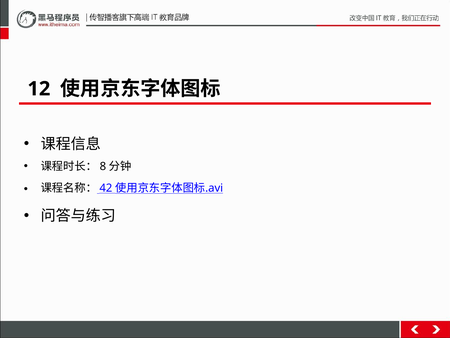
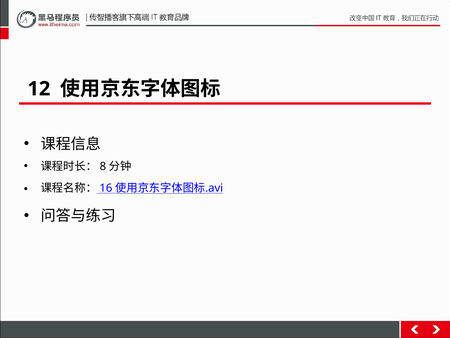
42: 42 -> 16 (106, 188)
